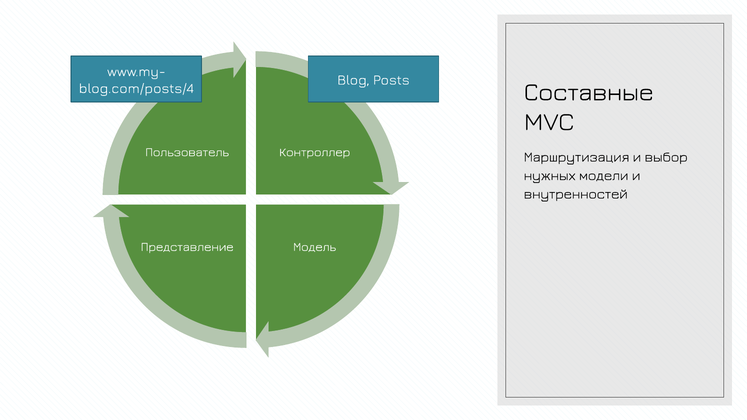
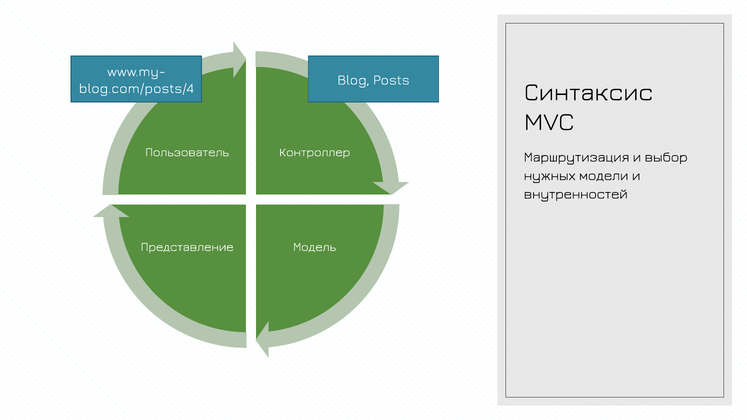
Составные: Составные -> Синтаксис (589, 92)
